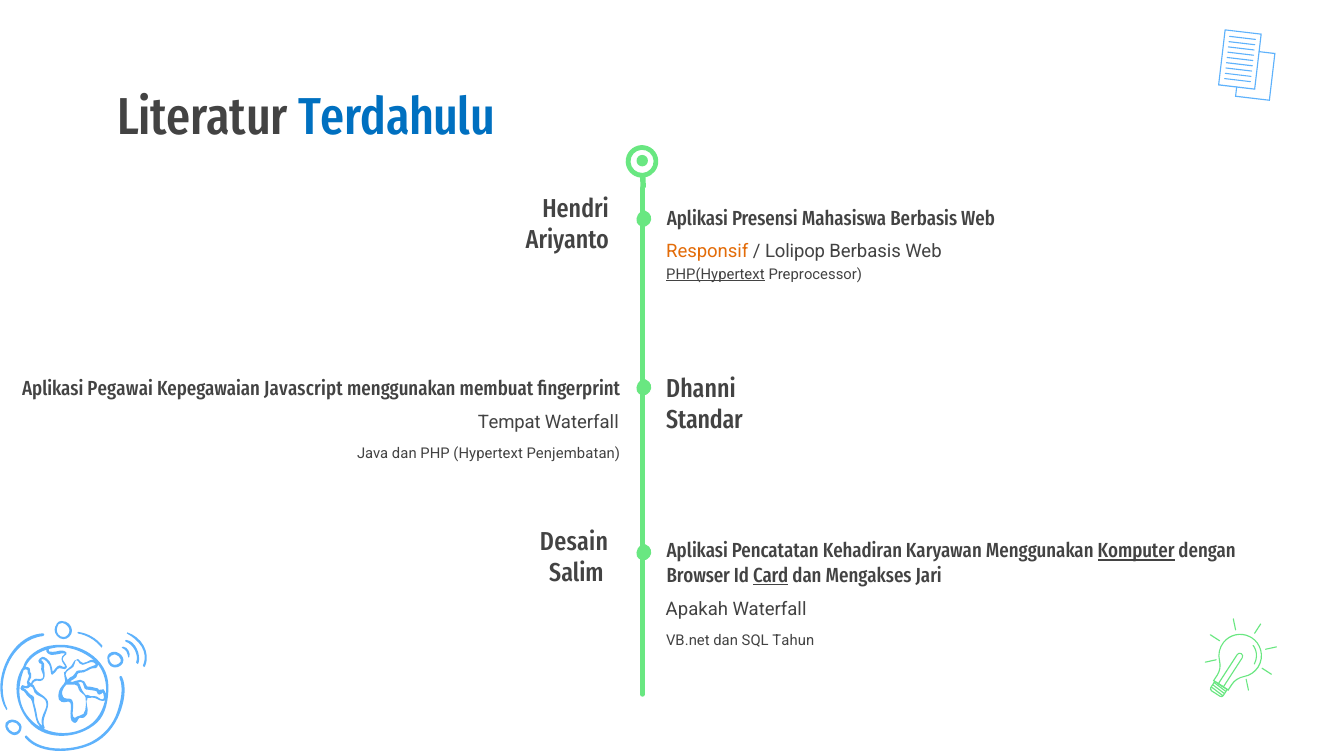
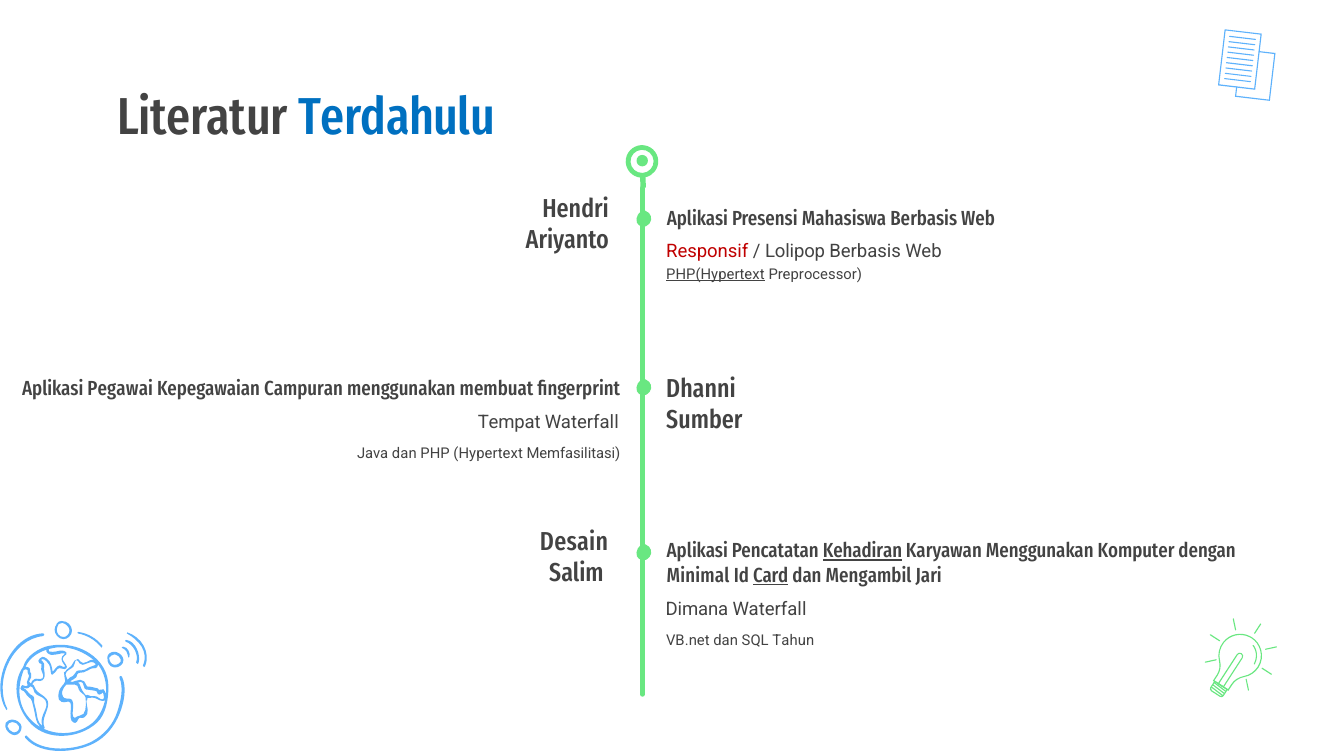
Responsif colour: orange -> red (707, 251)
Javascript: Javascript -> Campuran (304, 388)
Standar: Standar -> Sumber (704, 420)
Penjembatan: Penjembatan -> Memfasilitasi (573, 453)
Kehadiran underline: none -> present (862, 551)
Komputer underline: present -> none (1136, 551)
Browser: Browser -> Minimal (698, 576)
Mengakses: Mengakses -> Mengambil (869, 576)
Apakah: Apakah -> Dimana (697, 609)
